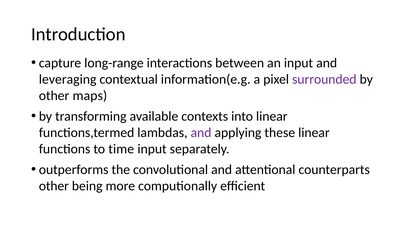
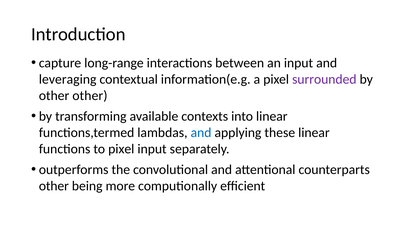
other maps: maps -> other (90, 96)
and colour: purple -> blue (201, 133)
to time: time -> pixel (121, 149)
